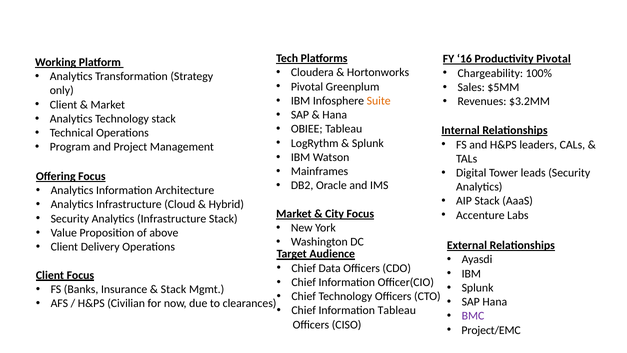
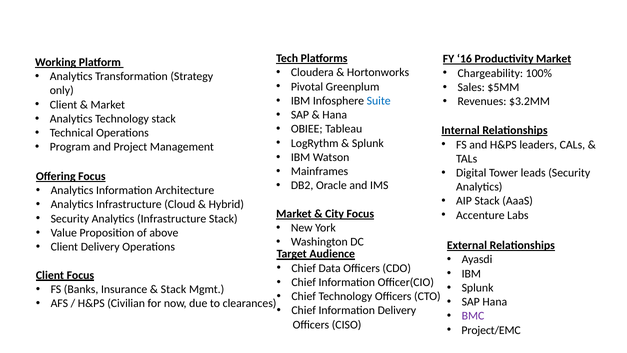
Productivity Pivotal: Pivotal -> Market (554, 59)
Suite colour: orange -> blue (379, 101)
Information Tableau: Tableau -> Delivery (397, 310)
